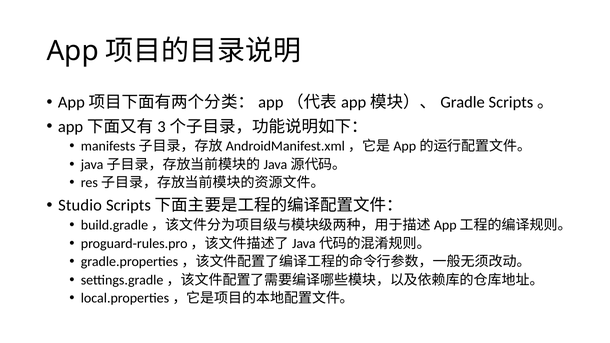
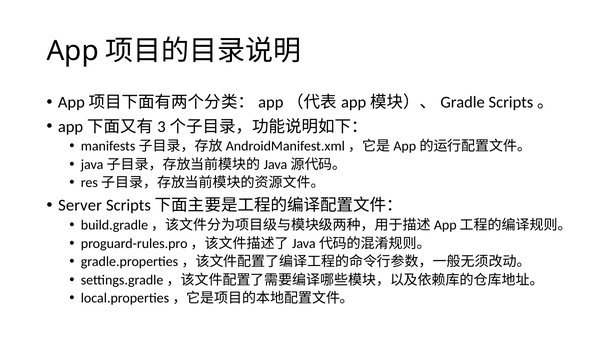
Studio: Studio -> Server (80, 206)
